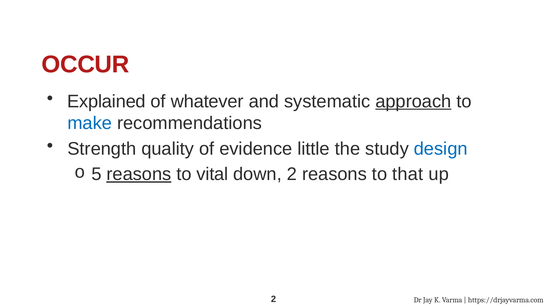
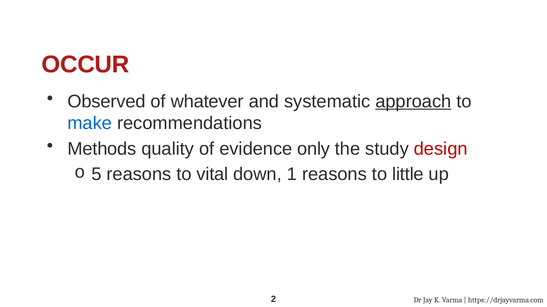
Explained: Explained -> Observed (106, 102)
Strength: Strength -> Methods (102, 149)
little: little -> only (314, 149)
design colour: blue -> red (441, 149)
reasons underline: present -> none (139, 175)
down 2: 2 -> 1 (292, 175)
that: that -> little (408, 175)
